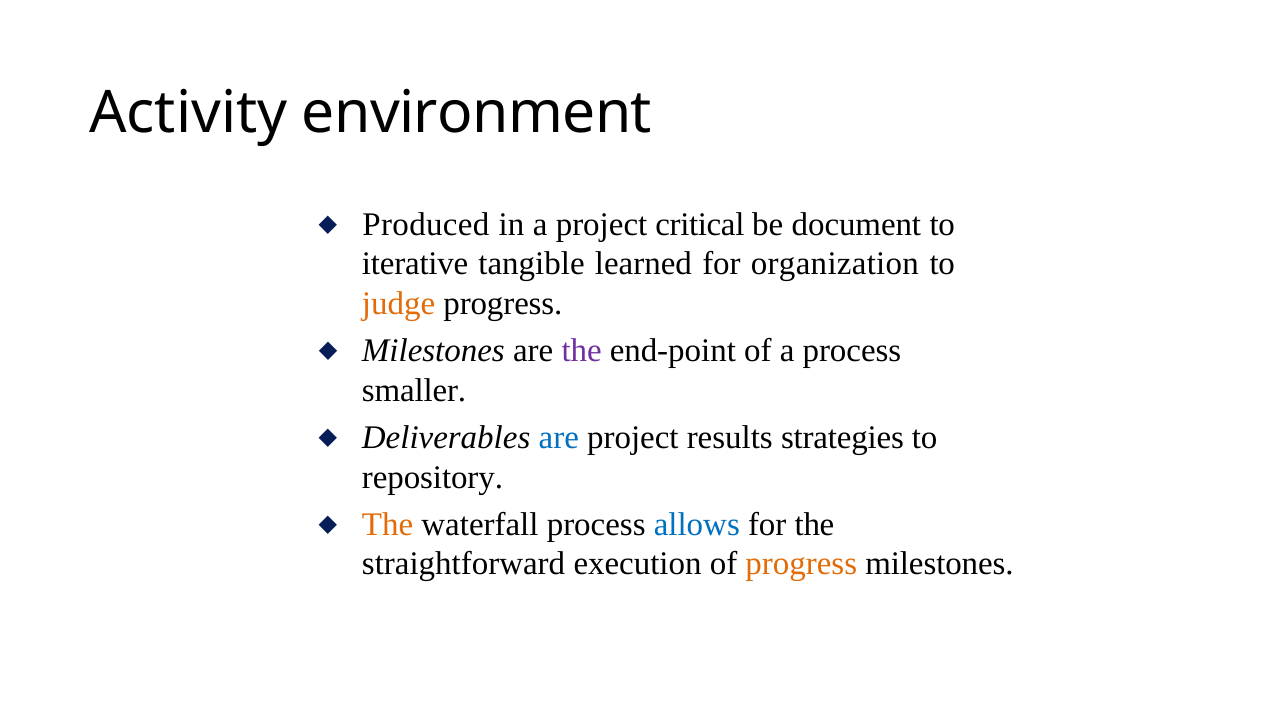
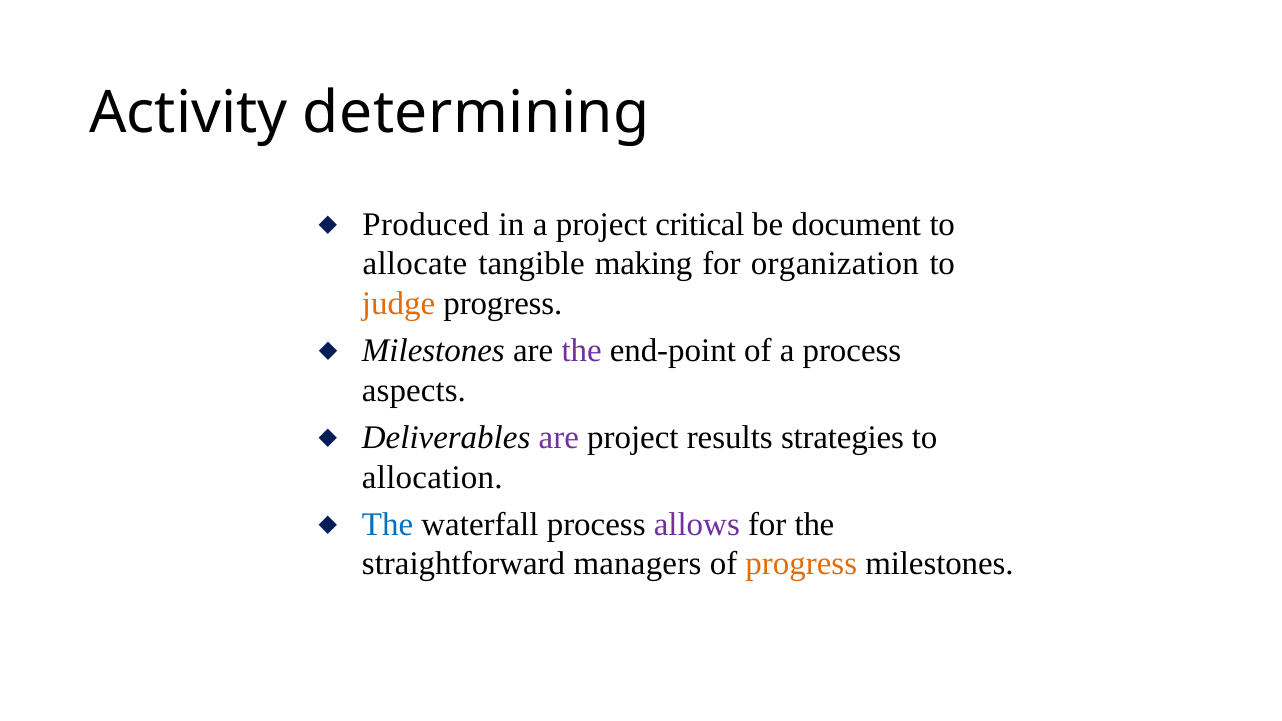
environment: environment -> determining (476, 113)
iterative: iterative -> allocate (415, 264)
learned: learned -> making (644, 264)
smaller: smaller -> aspects (414, 390)
are colour: blue -> purple (559, 438)
repository: repository -> allocation (432, 477)
The colour: orange -> blue (388, 524)
allows colour: blue -> purple (697, 524)
execution: execution -> managers (637, 564)
